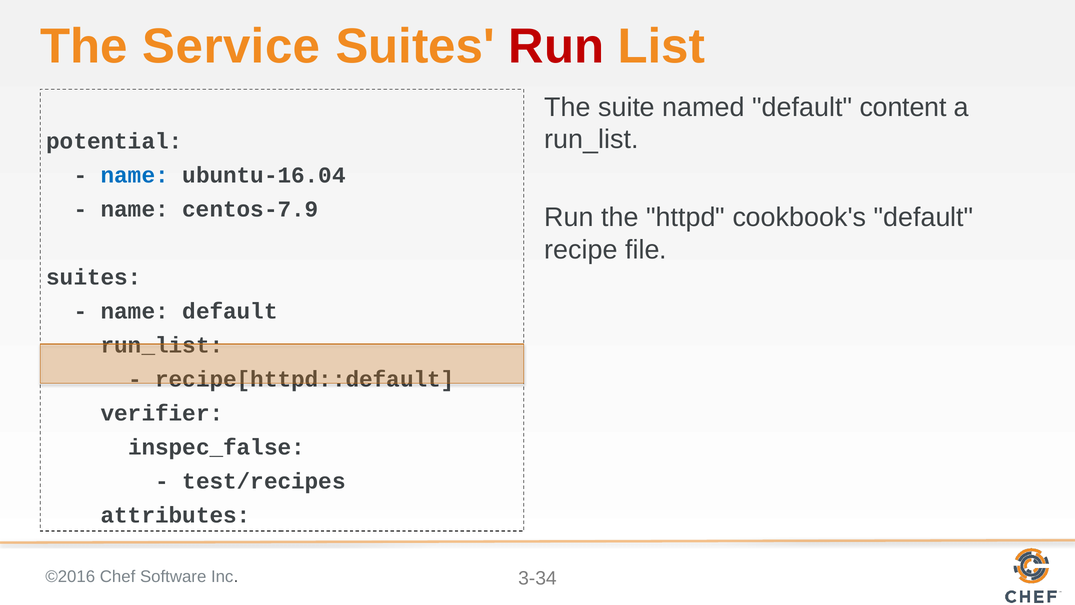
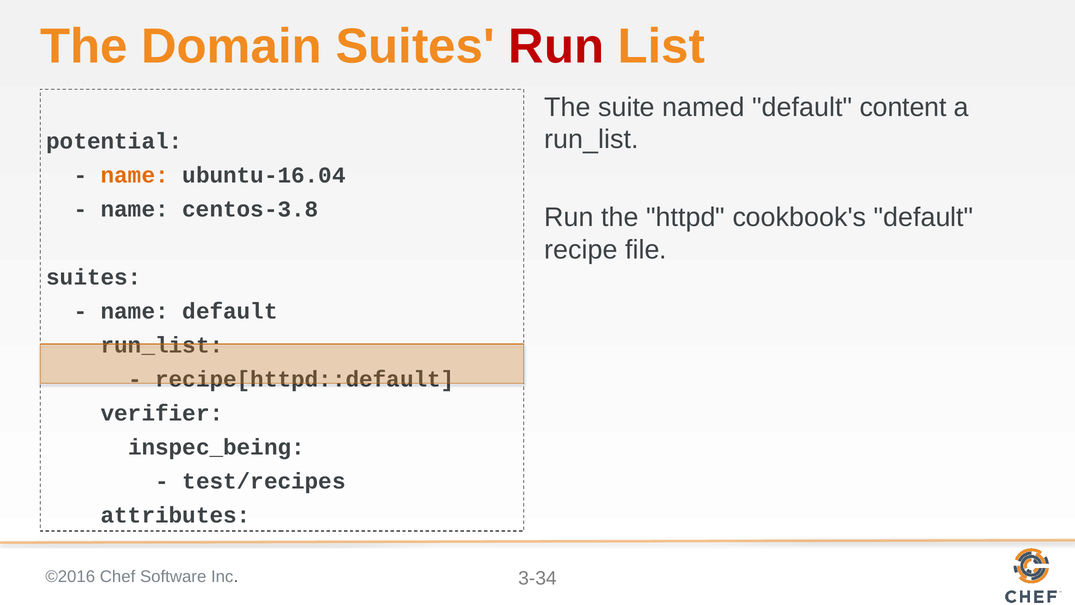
Service: Service -> Domain (232, 46)
name colour: blue -> orange (135, 175)
centos-7.9: centos-7.9 -> centos-3.8 (250, 209)
inspec_false: inspec_false -> inspec_being (216, 447)
